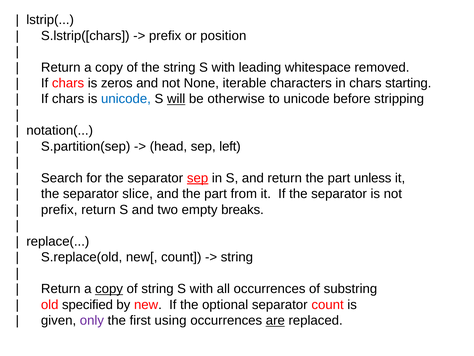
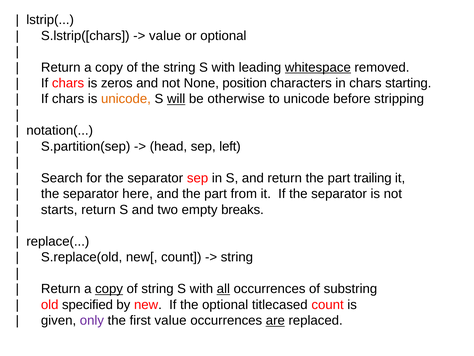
prefix: prefix -> value (165, 36)
or position: position -> optional (223, 36)
whitespace underline: none -> present (318, 67)
iterable: iterable -> position (245, 83)
unicode colour: blue -> orange (126, 99)
sep underline: present -> none (198, 178)
unless: unless -> trailing (373, 178)
slice: slice -> here (138, 194)
prefix: prefix -> starts (59, 209)
all underline: none -> present (223, 289)
optional separator: separator -> titlecased (280, 304)
first using: using -> value (171, 320)
